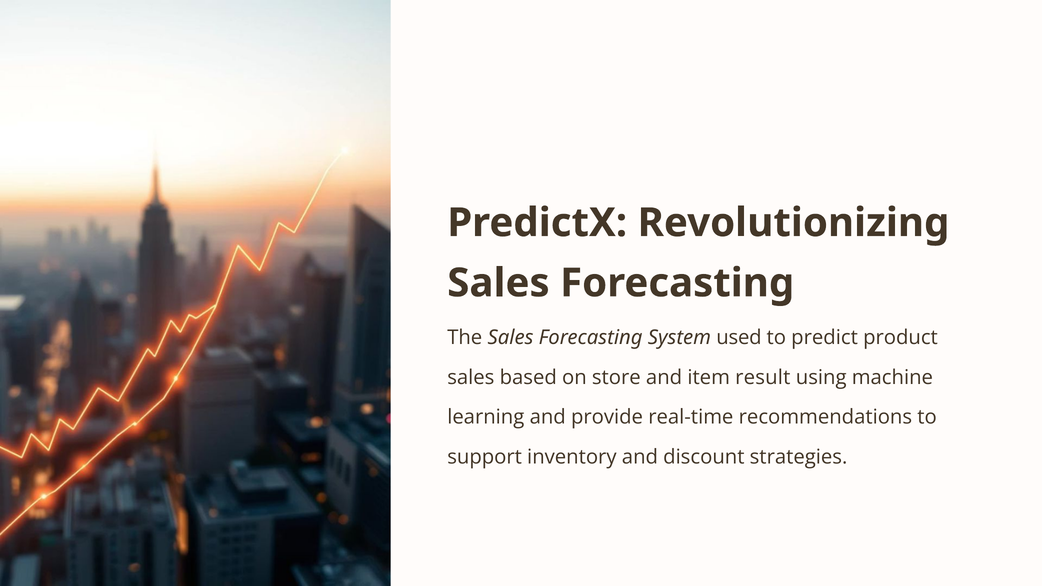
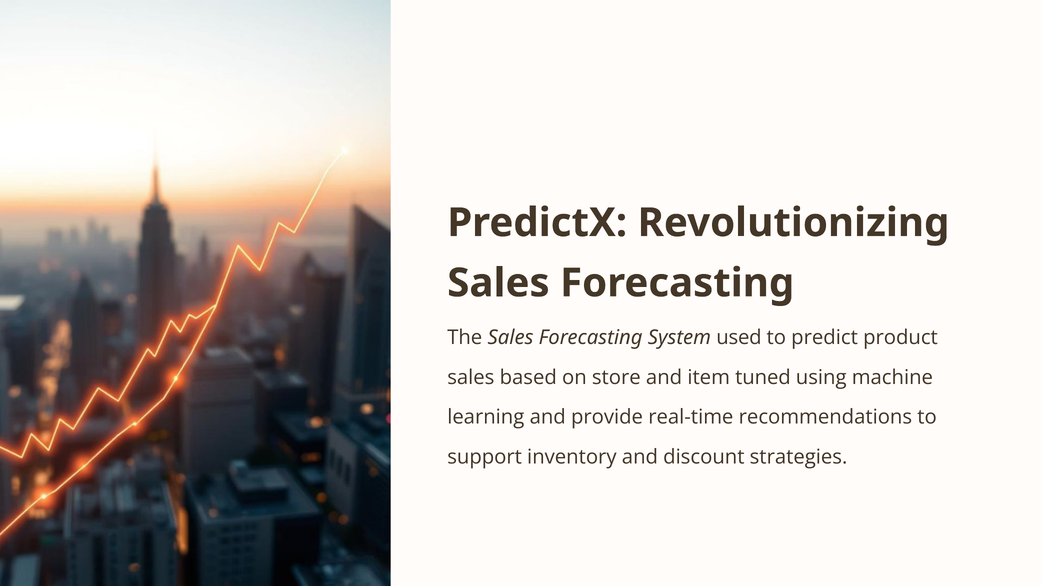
result: result -> tuned (763, 378)
